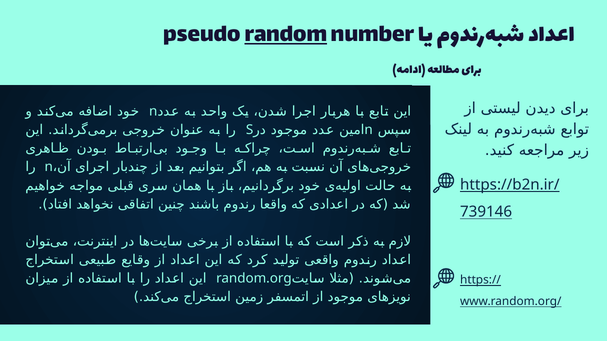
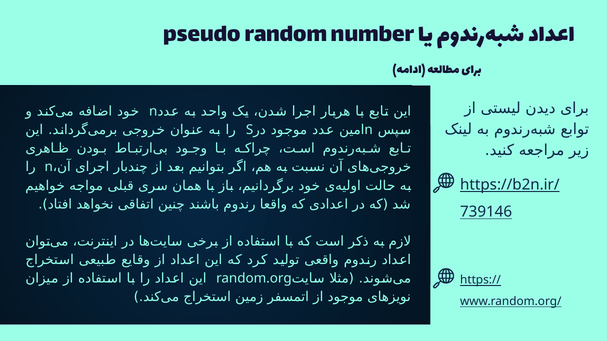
random underline: present -> none (286, 33)
